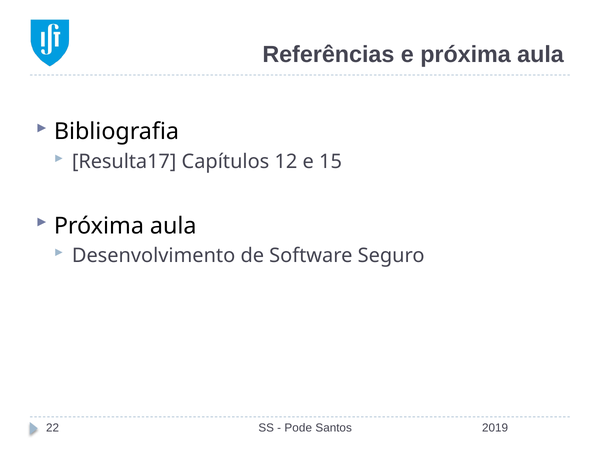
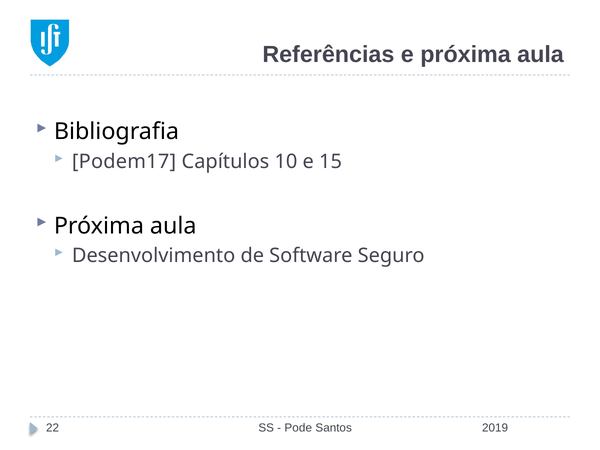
Resulta17: Resulta17 -> Podem17 (124, 162)
12: 12 -> 10 (286, 162)
